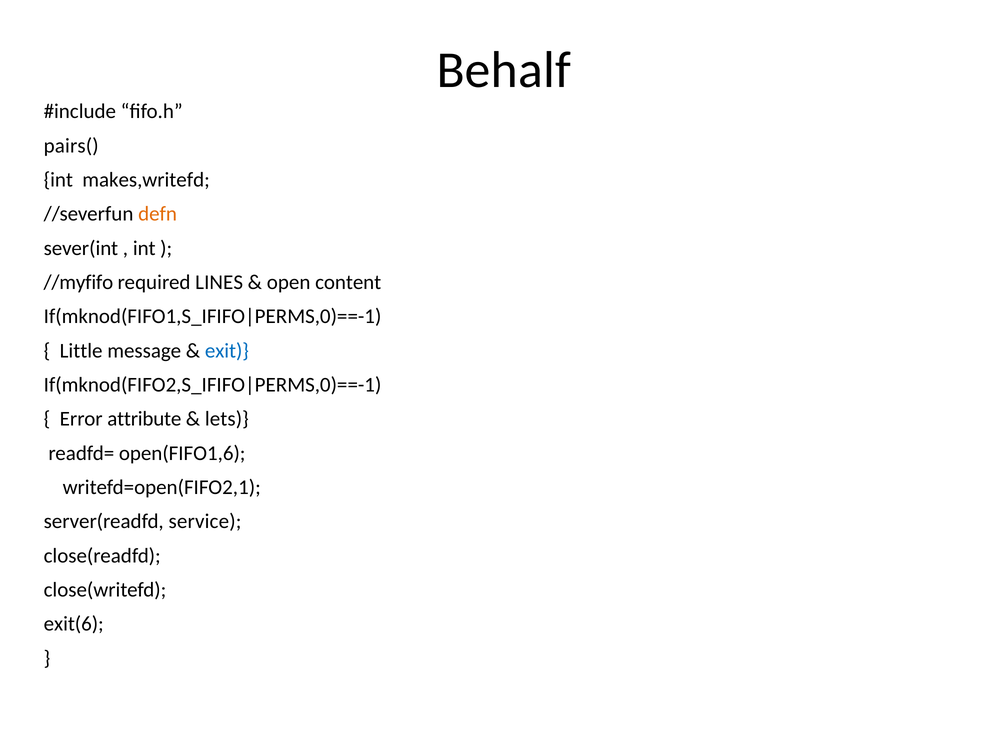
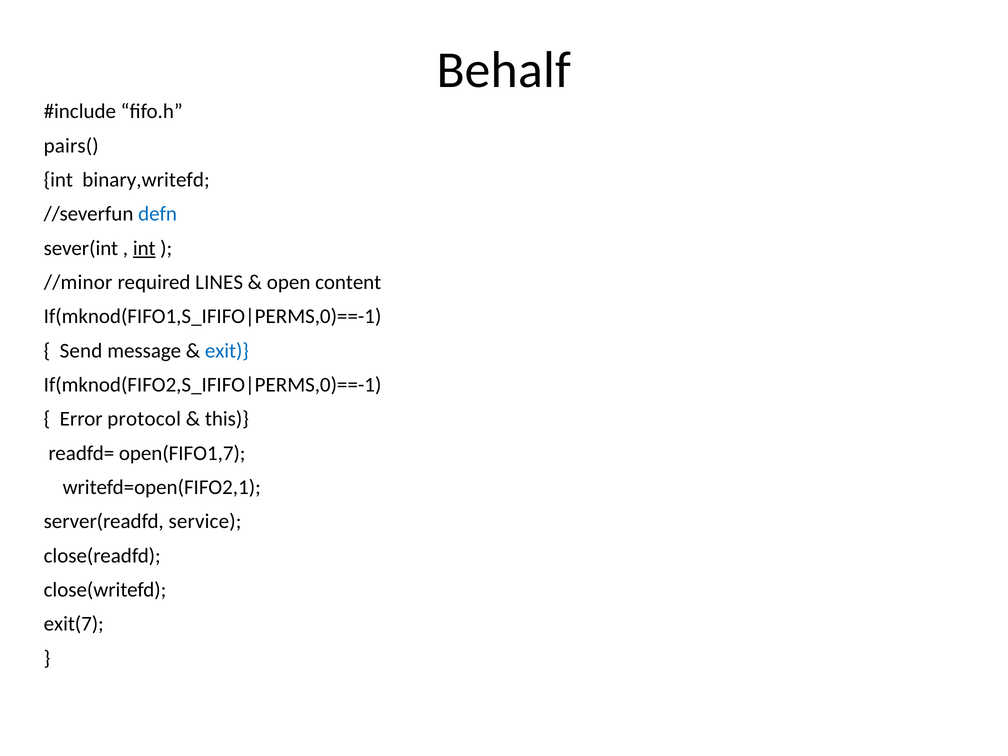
makes,writefd: makes,writefd -> binary,writefd (146, 180)
defn colour: orange -> blue (158, 214)
int underline: none -> present (144, 248)
//myfifo: //myfifo -> //minor (78, 282)
Little: Little -> Send (81, 351)
attribute: attribute -> protocol (144, 419)
lets: lets -> this (227, 419)
open(FIFO1,6: open(FIFO1,6 -> open(FIFO1,7 (182, 453)
exit(6: exit(6 -> exit(7 (74, 624)
